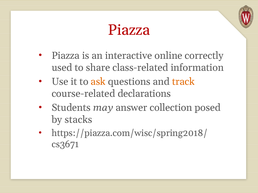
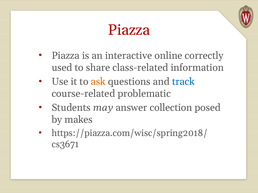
track colour: orange -> blue (183, 82)
declarations: declarations -> problematic (144, 94)
stacks: stacks -> makes (79, 120)
